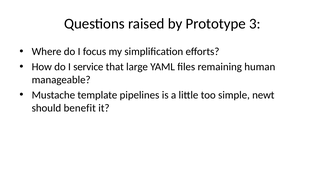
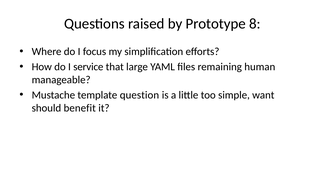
3: 3 -> 8 (255, 24)
pipelines: pipelines -> question (139, 95)
newt: newt -> want (263, 95)
